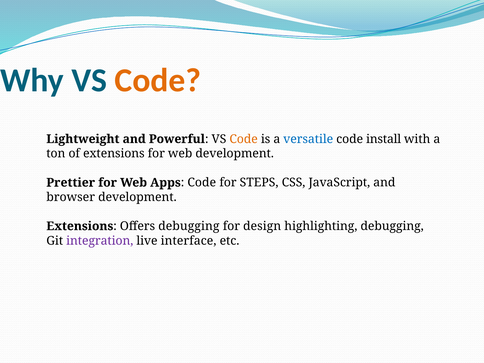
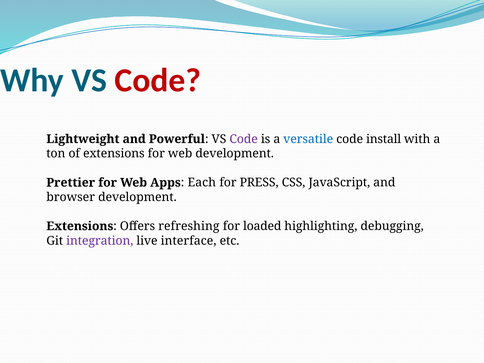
Code colour: orange -> red (158, 80)
Code colour: orange -> purple (244, 139)
Apps Code: Code -> Each (202, 183)
STEPS: STEPS -> PRESS (259, 183)
Offers debugging: debugging -> refreshing (189, 226)
design: design -> loaded (262, 226)
